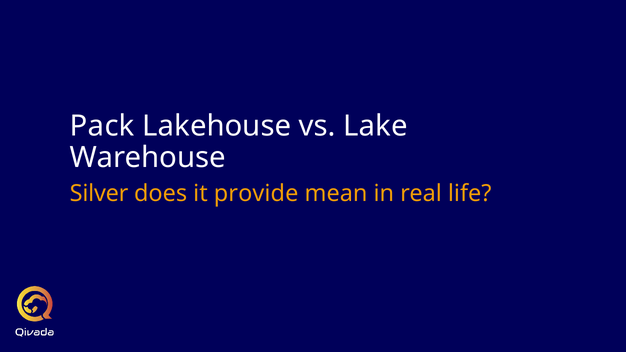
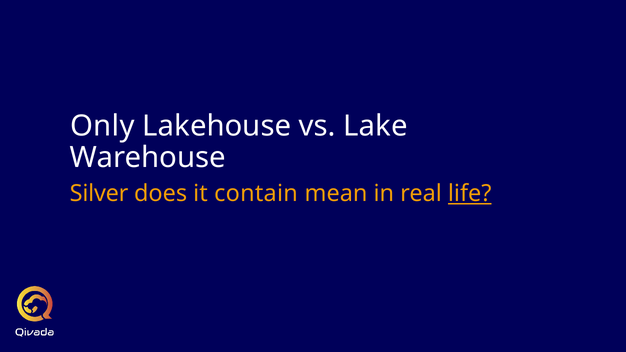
Pack: Pack -> Only (102, 126)
provide: provide -> contain (256, 194)
life underline: none -> present (470, 194)
